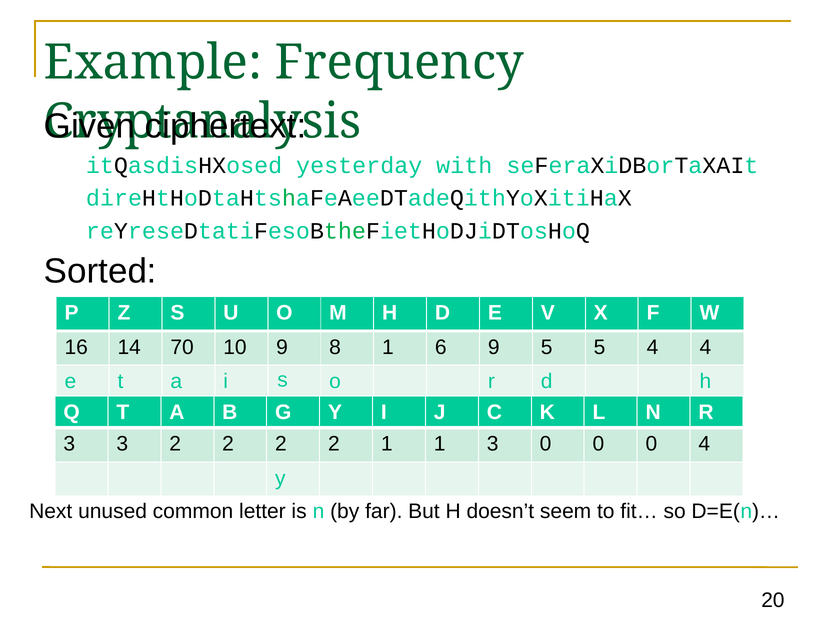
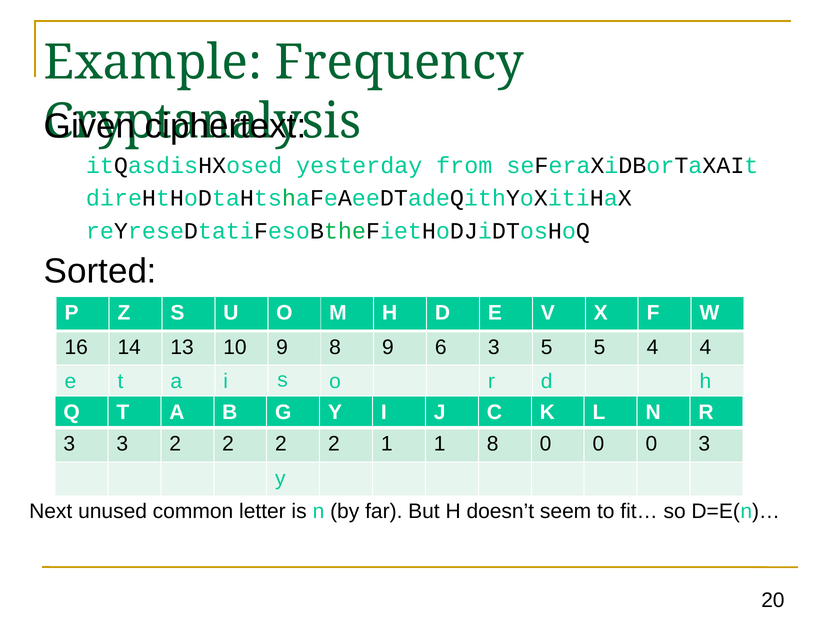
with: with -> from (464, 165)
70: 70 -> 13 (182, 347)
8 1: 1 -> 9 (388, 347)
6 9: 9 -> 3 (494, 347)
1 3: 3 -> 8 (493, 444)
0 4: 4 -> 3 (704, 444)
